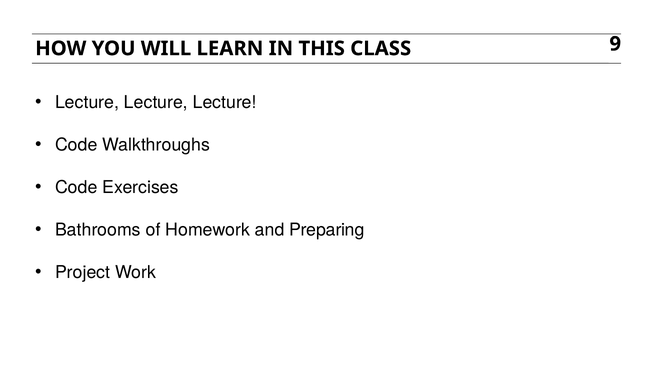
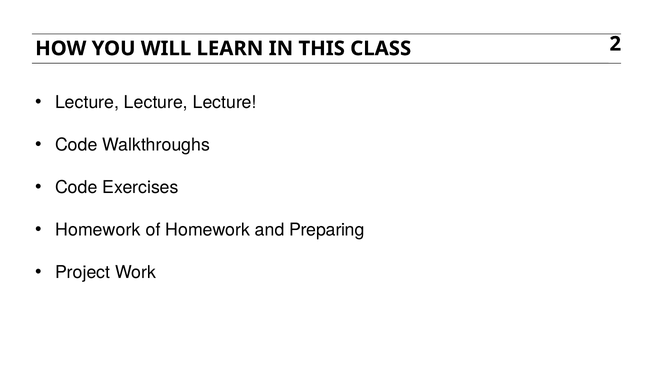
9: 9 -> 2 (615, 44)
Bathrooms: Bathrooms -> Homework (98, 230)
